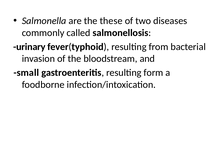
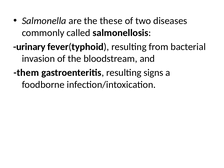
small: small -> them (26, 73)
form: form -> signs (153, 73)
